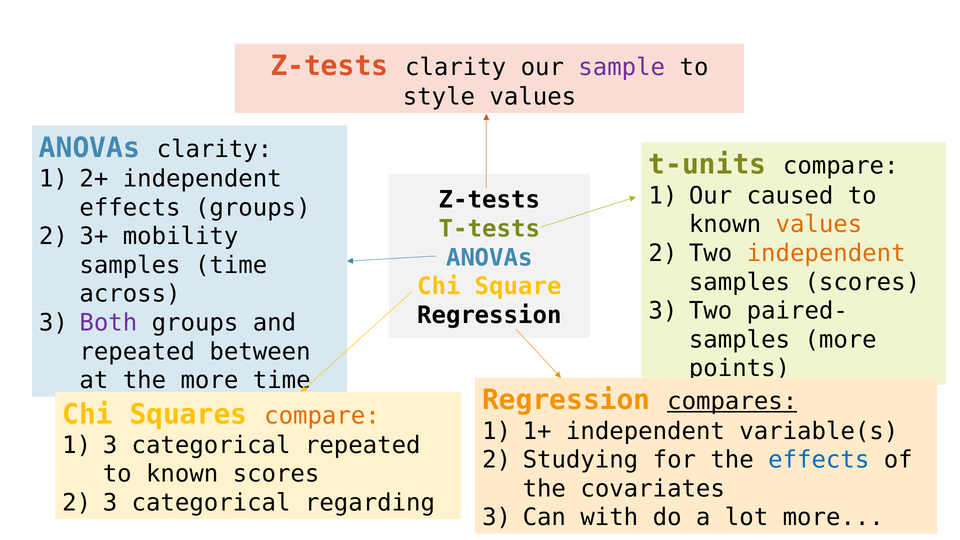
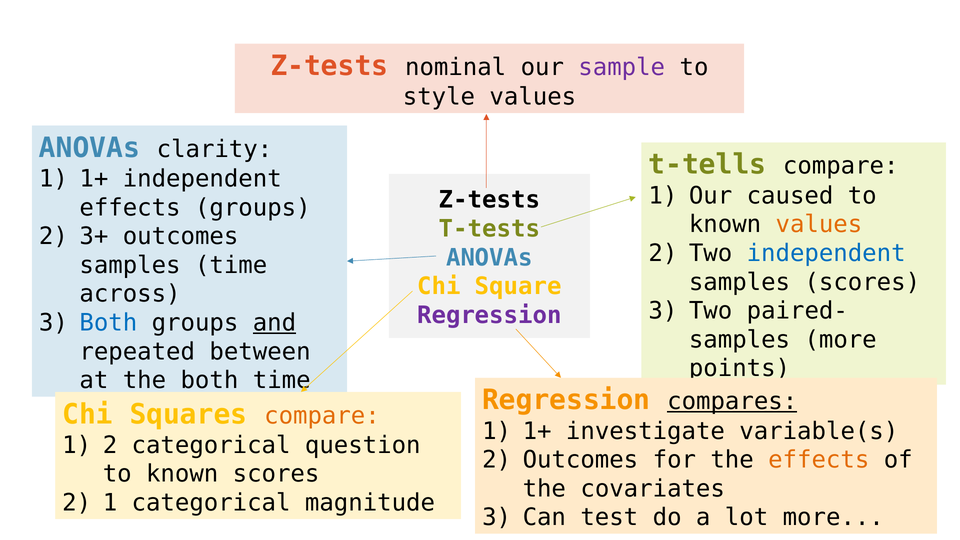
Z-tests clarity: clarity -> nominal (456, 67)
t-units: t-units -> t-tells (707, 165)
2+: 2+ -> 1+ (94, 179)
3+ mobility: mobility -> outcomes (181, 236)
independent colour: orange -> blue (826, 253)
Regression colour: black -> purple (489, 315)
Both colour: purple -> blue (108, 323)
and underline: none -> present (274, 323)
the more: more -> both (209, 380)
1+ independent: independent -> investigate (645, 431)
1 3: 3 -> 2 (110, 445)
categorical repeated: repeated -> question (363, 445)
2 Studying: Studying -> Outcomes (580, 460)
effects colour: blue -> orange (819, 460)
2 3: 3 -> 1 (110, 503)
regarding: regarding -> magnitude (370, 503)
with: with -> test (609, 517)
